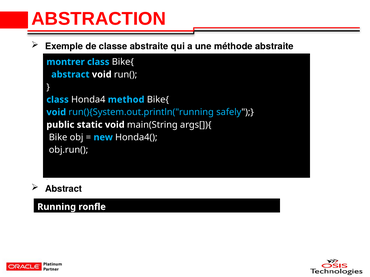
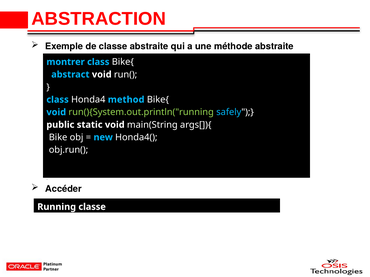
run(){System.out.println("running colour: light blue -> light green (141, 112)
Abstract: Abstract -> Accéder (63, 189)
Running ronfle: ronfle -> classe (92, 207)
